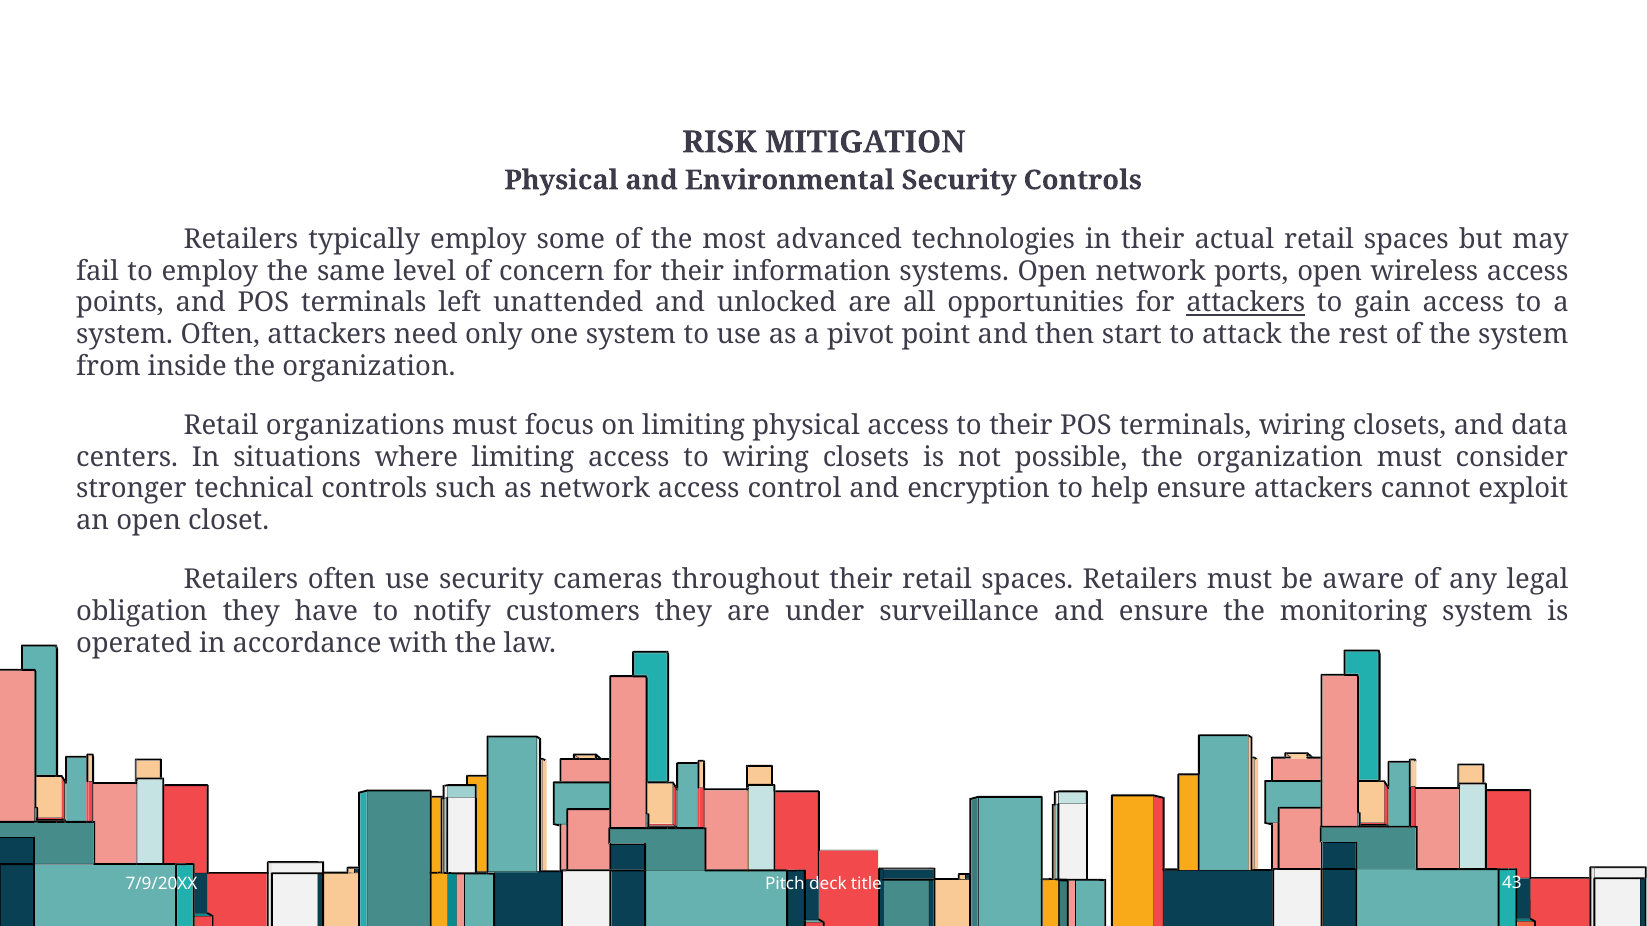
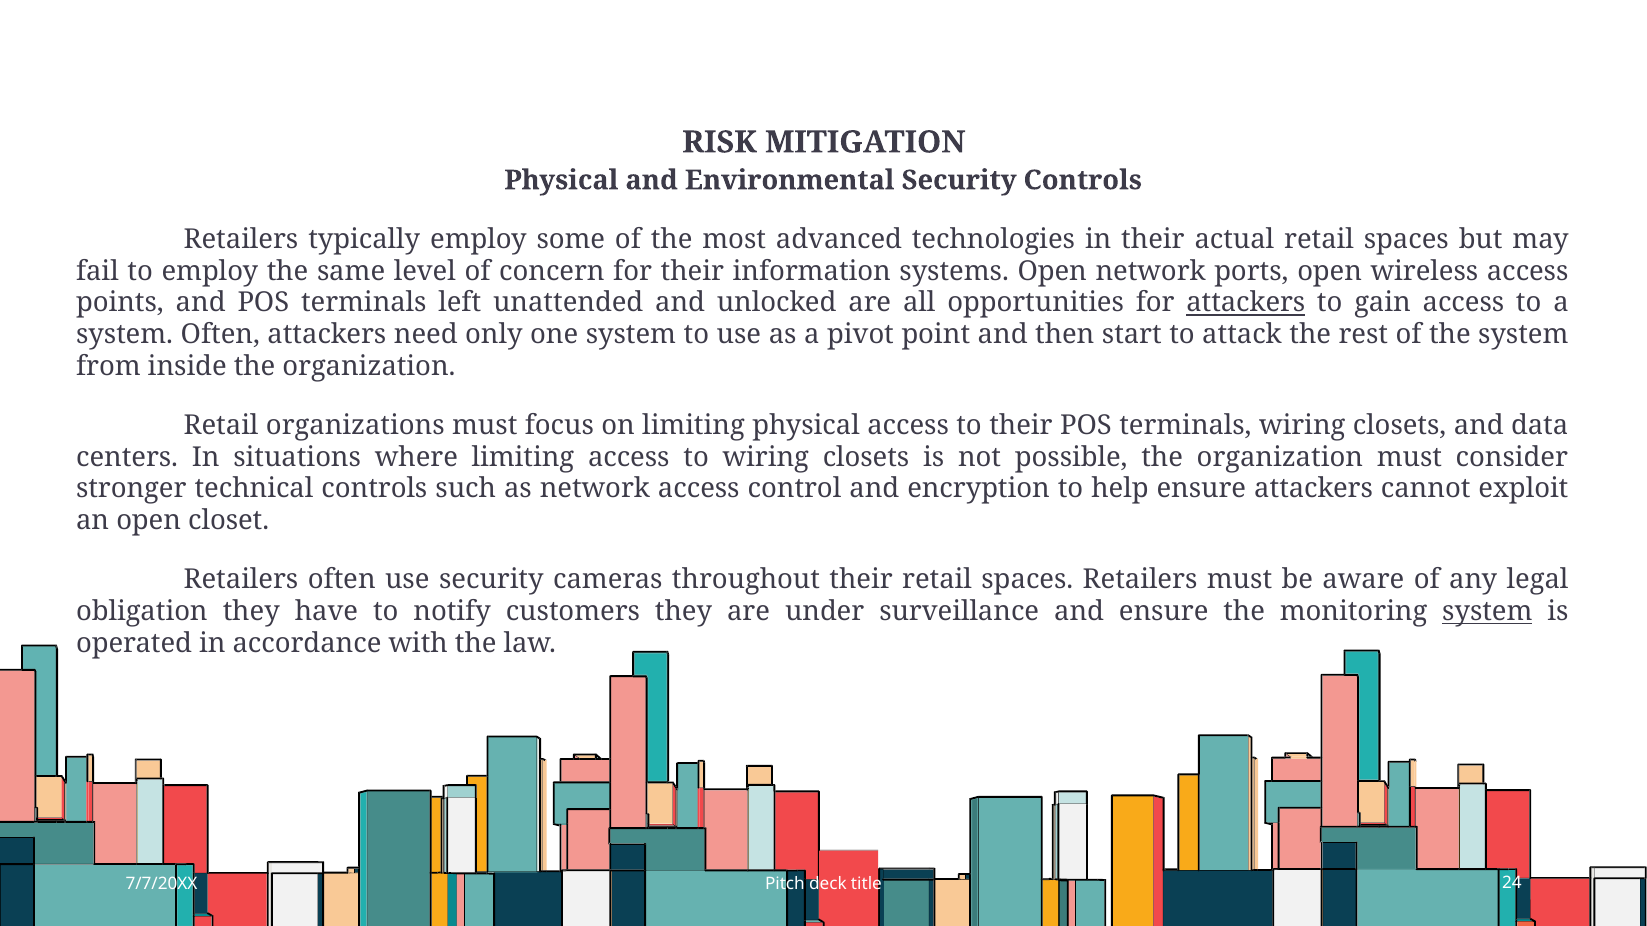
system underline: none -> present (1487, 612)
7/9/20XX: 7/9/20XX -> 7/7/20XX (161, 884)
43: 43 -> 24 (1512, 883)
